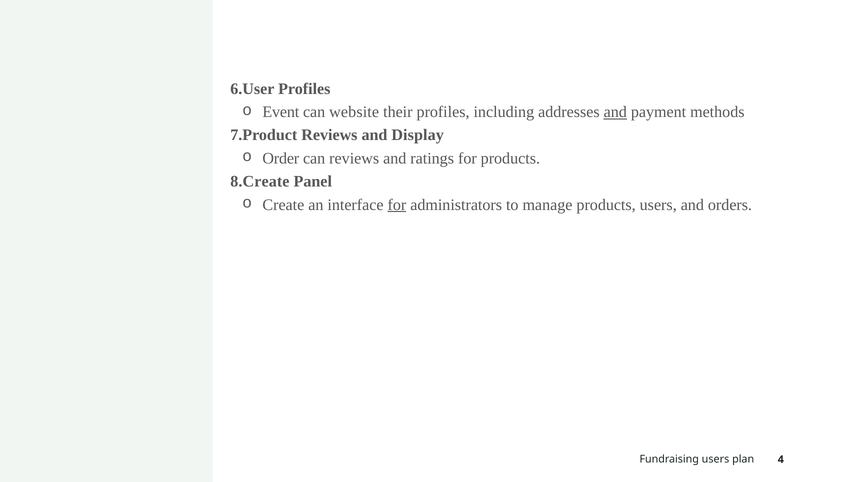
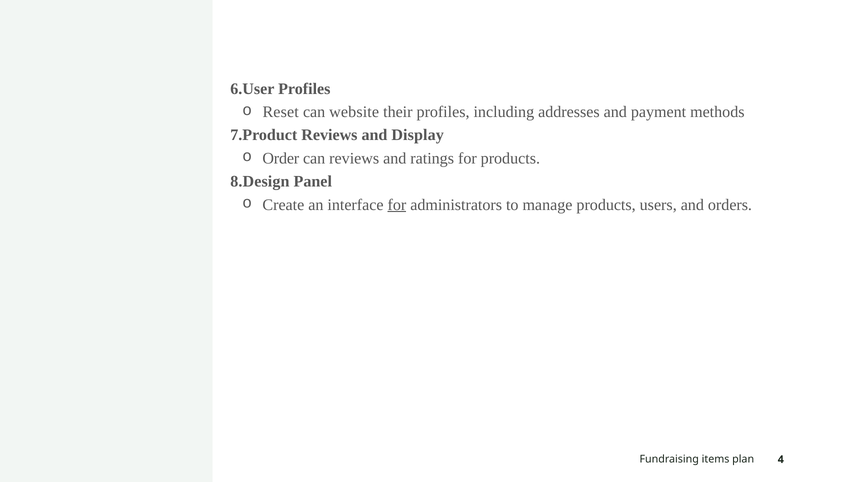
Event: Event -> Reset (281, 112)
and underline: present -> none (615, 112)
8.Create: 8.Create -> 8.Design (260, 182)
Fundraising users: users -> items (716, 459)
